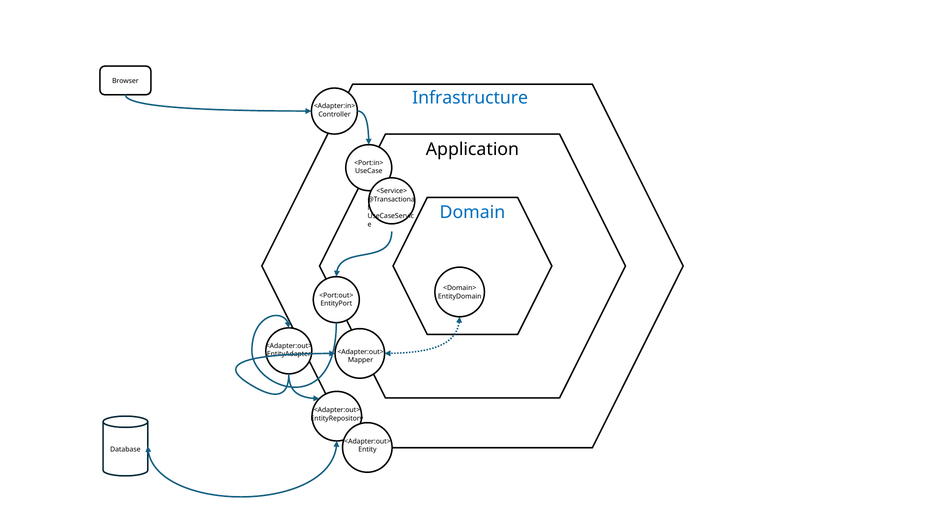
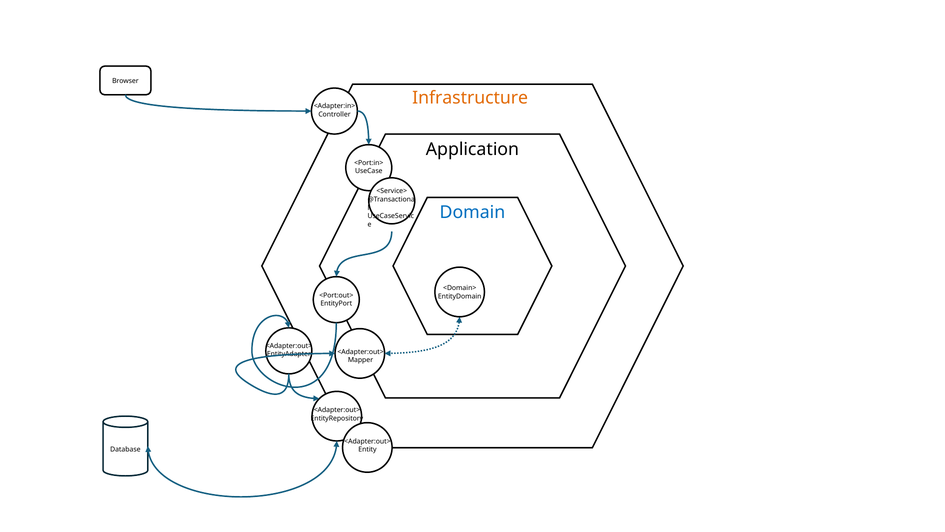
Infrastructure colour: blue -> orange (470, 98)
